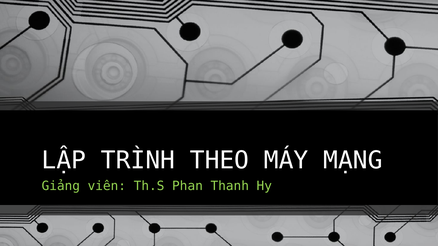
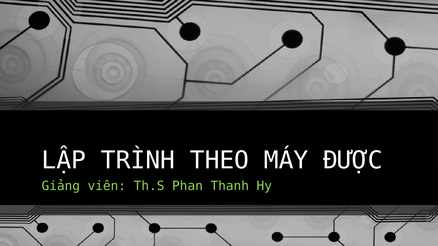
MẠNG: MẠNG -> ĐƯỢC (353, 161)
